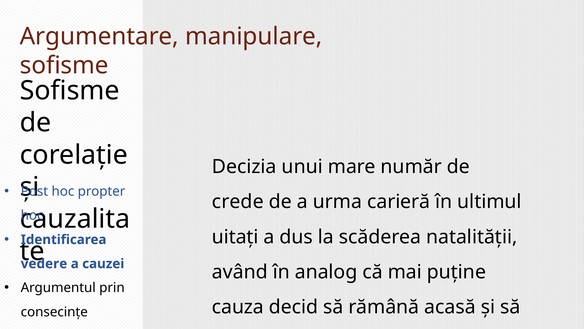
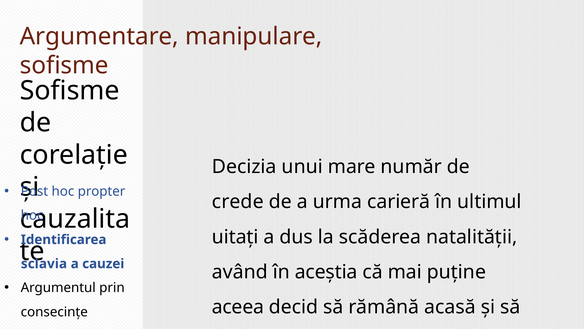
vedere: vedere -> sclavia (44, 263)
analog: analog -> aceștia (326, 272)
cauza: cauza -> aceea (238, 307)
